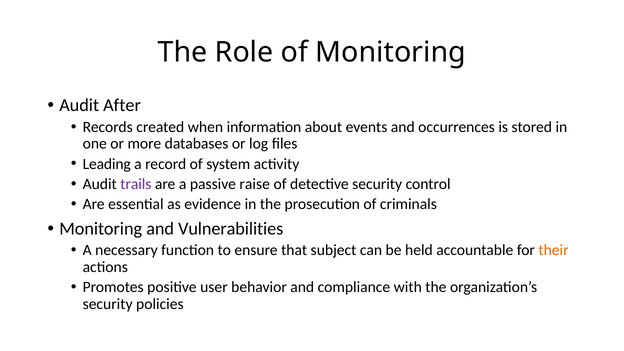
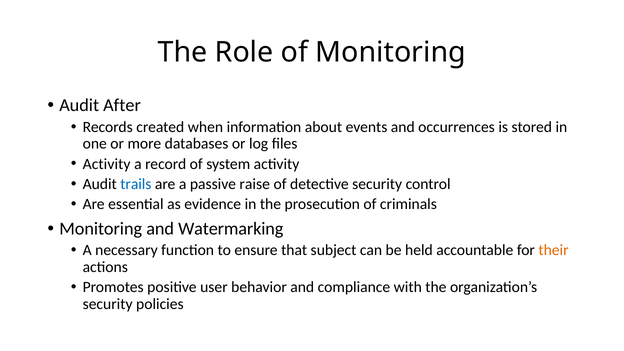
Leading: Leading -> Activity (107, 164)
trails colour: purple -> blue (136, 184)
Vulnerabilities: Vulnerabilities -> Watermarking (231, 229)
